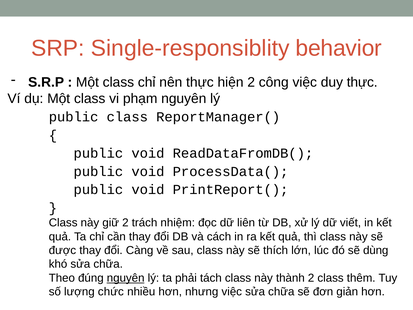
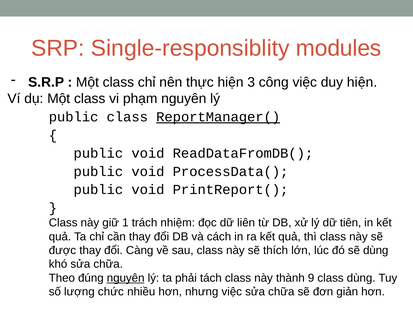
behavior: behavior -> modules (339, 48)
hiện 2: 2 -> 3 (251, 82)
duy thực: thực -> hiện (362, 82)
ReportManager( underline: none -> present (218, 117)
giữ 2: 2 -> 1 (125, 223)
viết: viết -> tiên (351, 223)
thành 2: 2 -> 9 (311, 278)
class thêm: thêm -> dùng (361, 278)
